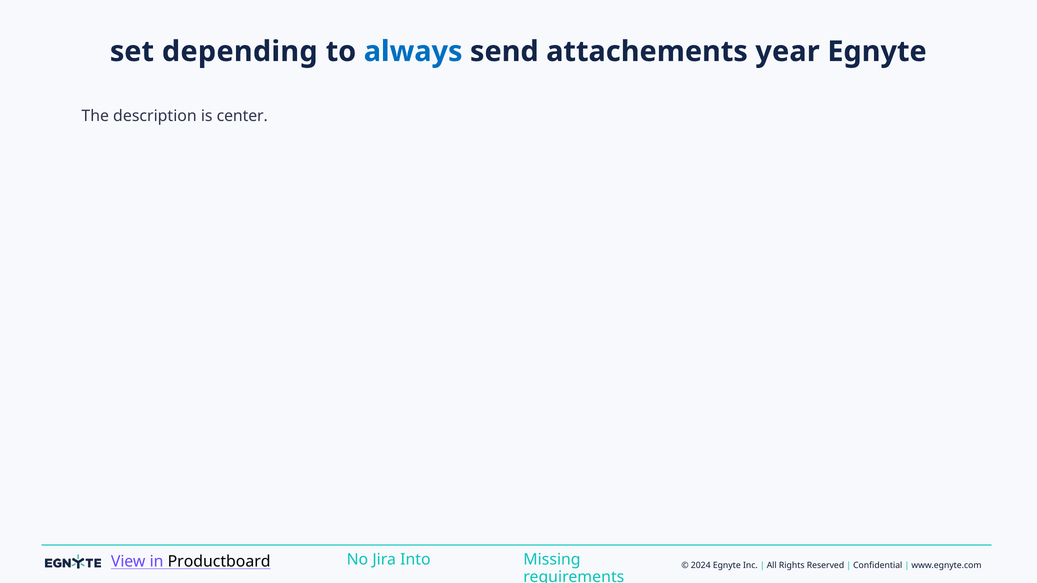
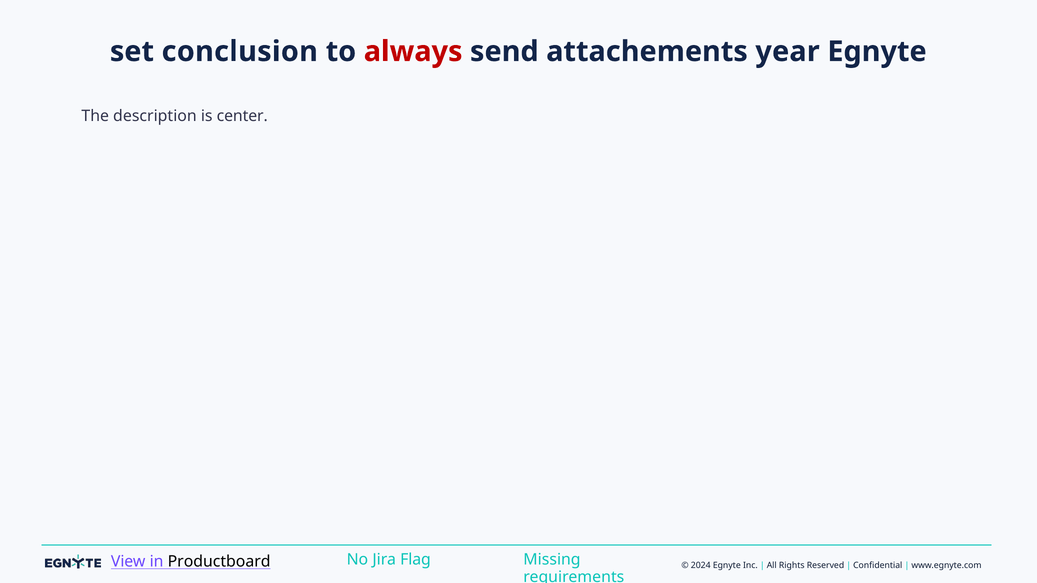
depending: depending -> conclusion (240, 52)
always colour: blue -> red (413, 52)
Into: Into -> Flag (415, 560)
